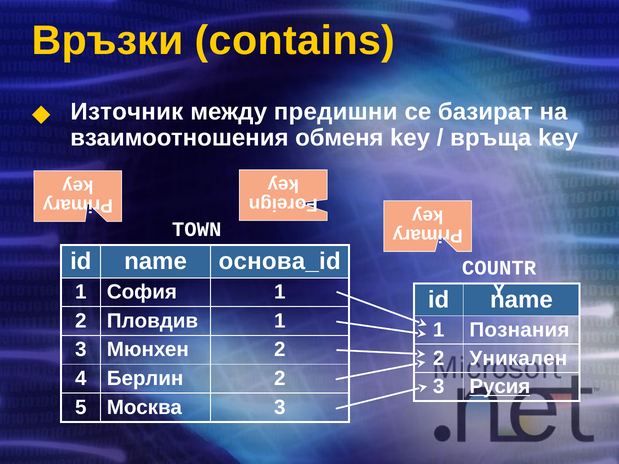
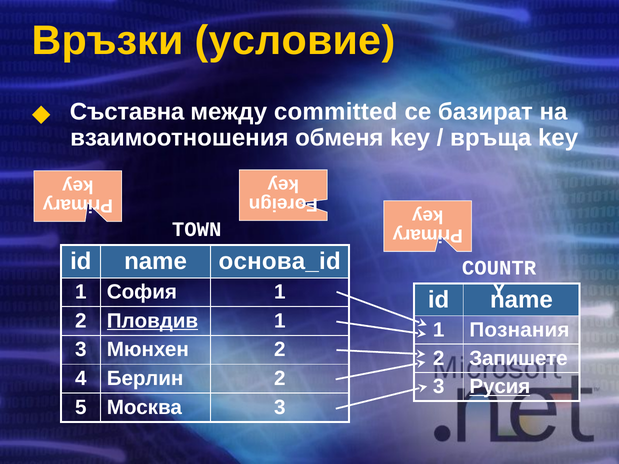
contains: contains -> условие (295, 41)
Източник: Източник -> Съставна (127, 112)
предишни: предишни -> committed (336, 112)
Пловдив underline: none -> present (152, 321)
Уникален: Уникален -> Запишете (519, 358)
